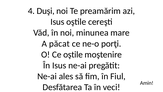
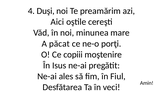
Isus: Isus -> Aici (57, 22)
Ce oştile: oştile -> copiii (73, 54)
